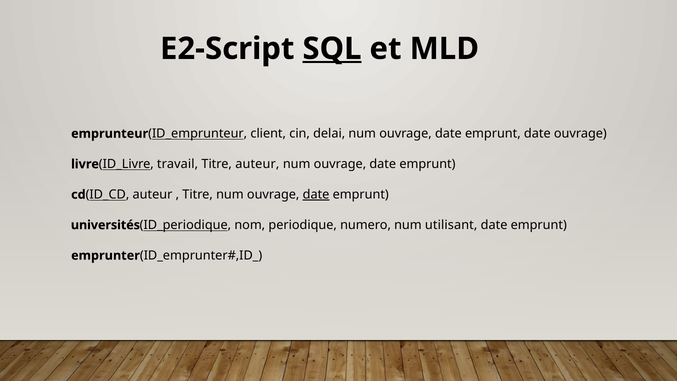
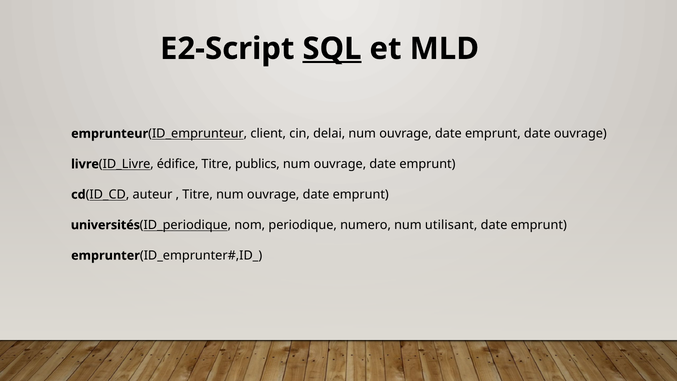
travail: travail -> édifice (178, 164)
Titre auteur: auteur -> publics (257, 164)
date underline: present -> none (316, 194)
